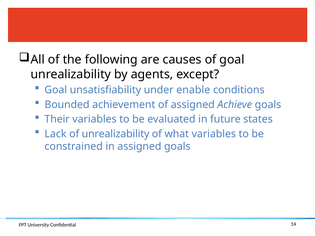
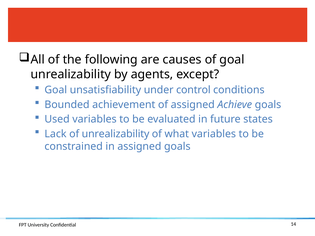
enable: enable -> control (193, 90)
Their: Their -> Used (57, 119)
